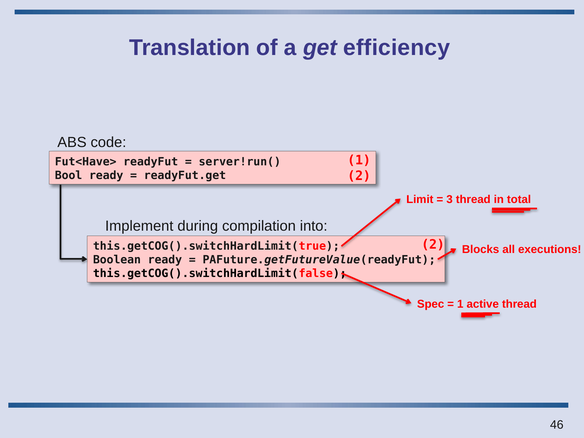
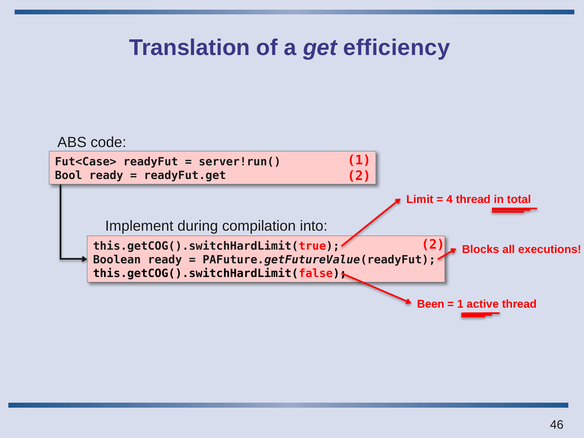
Fut<Have>: Fut<Have> -> Fut<Case> (86, 162)
3: 3 -> 4 (449, 199)
Spec: Spec -> Been (431, 304)
